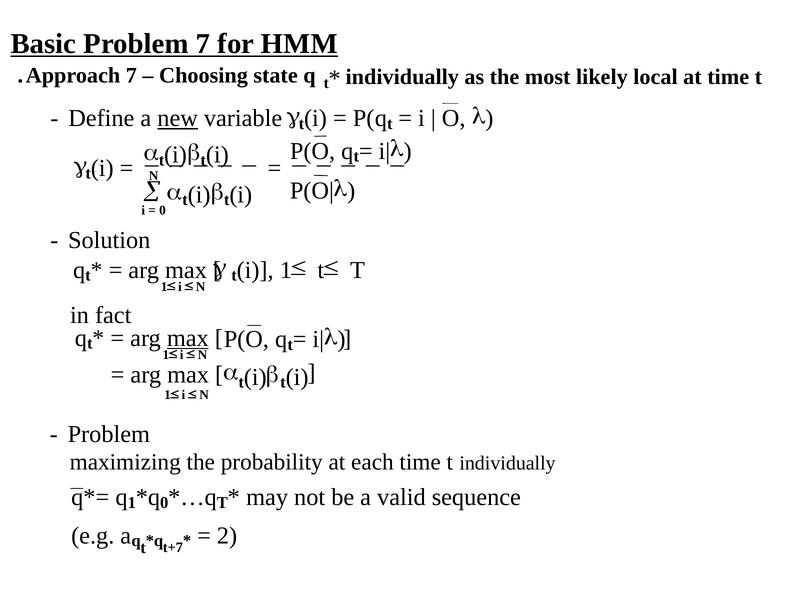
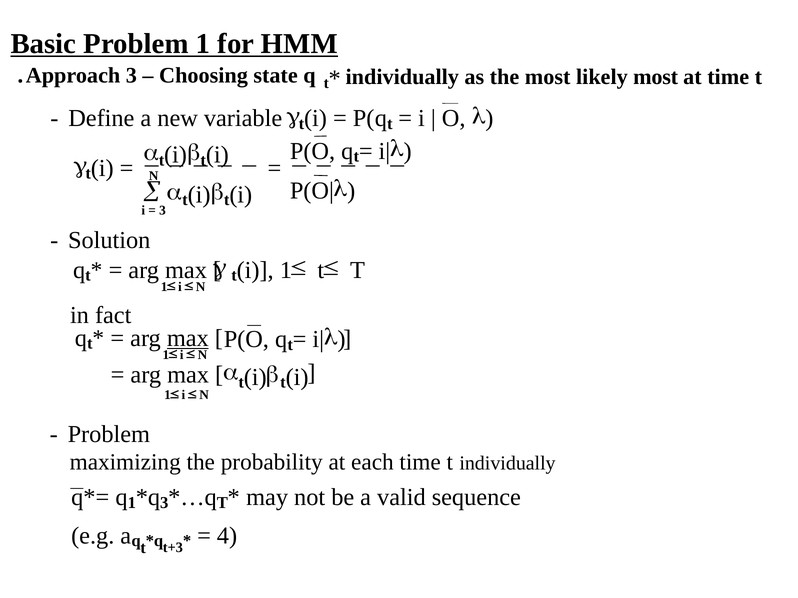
Problem 7: 7 -> 1 (203, 44)
7: 7 -> 3 (131, 75)
likely local: local -> most (656, 77)
new underline: present -> none (178, 118)
0: 0 -> 3 (162, 210)
0: 0 -> 3 (164, 503)
t+7: t+7 -> t+3 (173, 548)
2: 2 -> 4 (227, 536)
